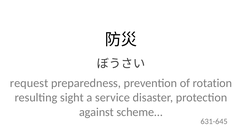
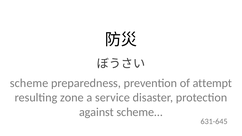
request: request -> scheme (29, 83)
rotation: rotation -> attempt (212, 83)
sight: sight -> zone (72, 98)
